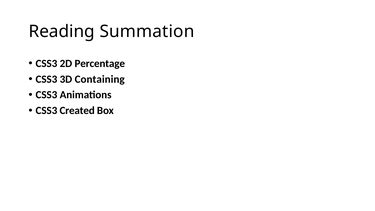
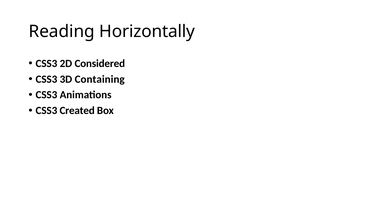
Summation: Summation -> Horizontally (147, 32)
Percentage: Percentage -> Considered (100, 63)
